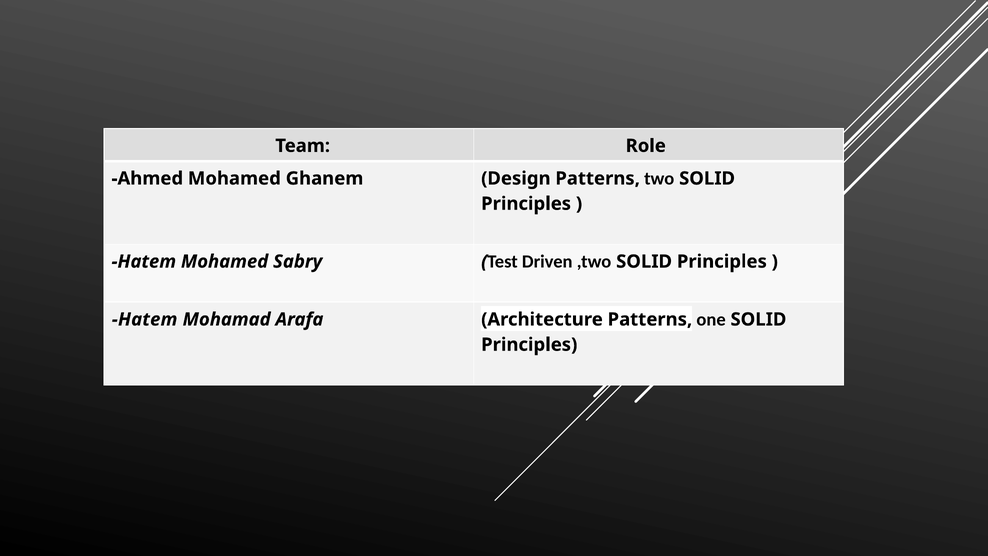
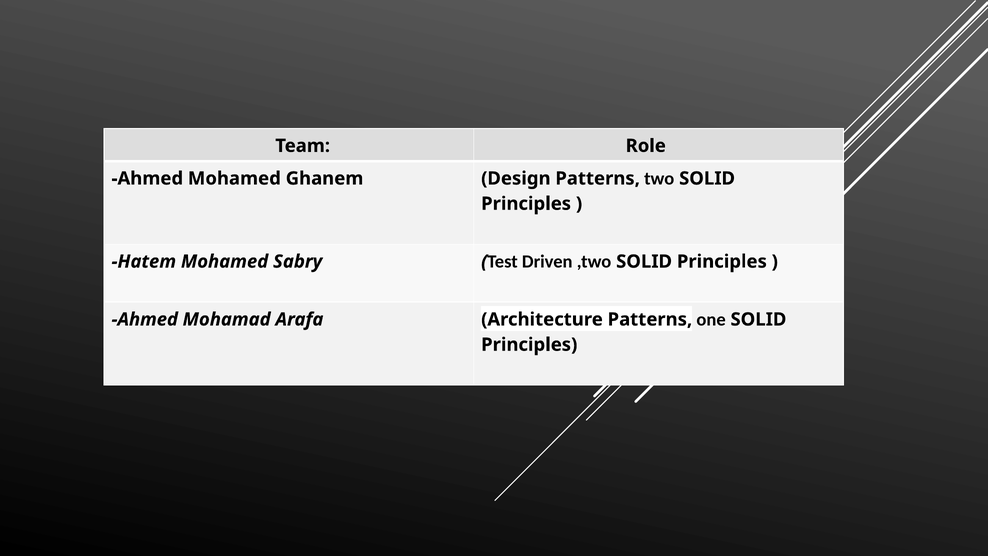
Hatem: Hatem -> Ahmed (145, 319)
